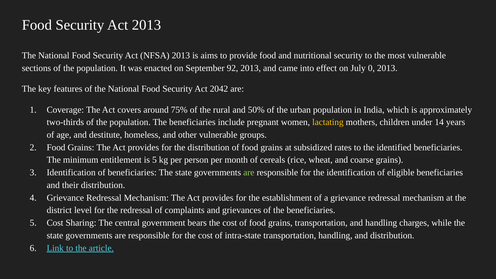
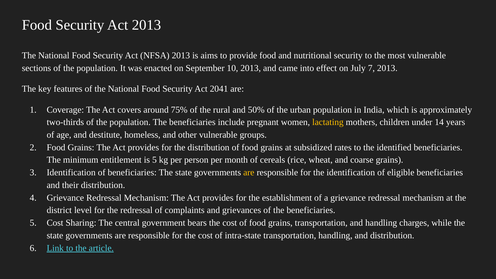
92: 92 -> 10 (232, 68)
0: 0 -> 7 (371, 68)
2042: 2042 -> 2041 (219, 89)
are colour: light green -> yellow (249, 173)
